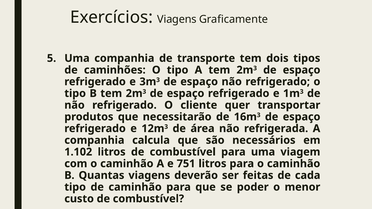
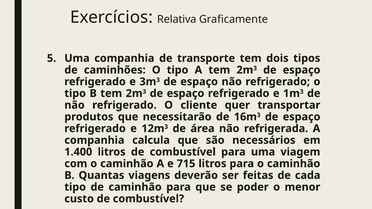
Exercícios Viagens: Viagens -> Relativa (177, 19)
1.102: 1.102 -> 1.400 (78, 152)
751: 751 -> 715 (186, 164)
